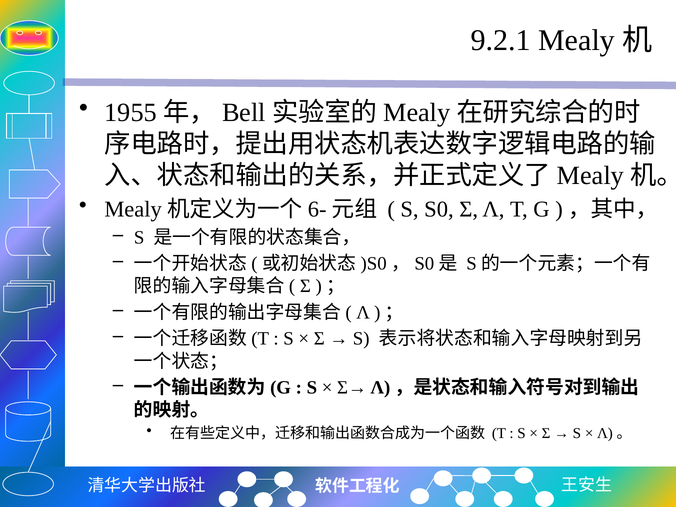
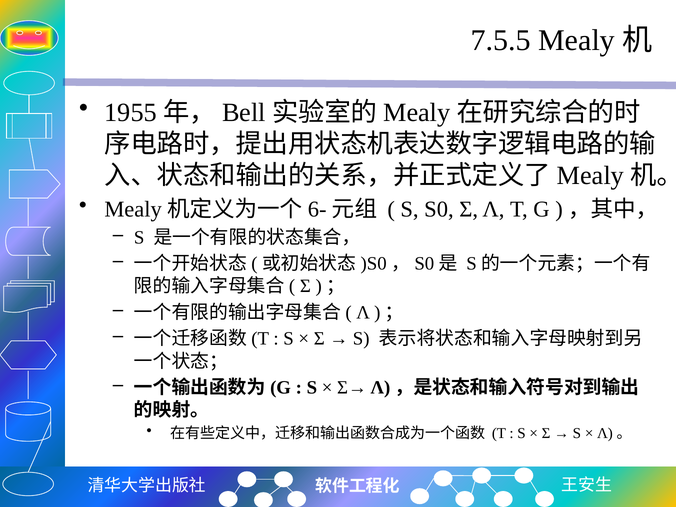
9.2.1: 9.2.1 -> 7.5.5 (501, 41)
